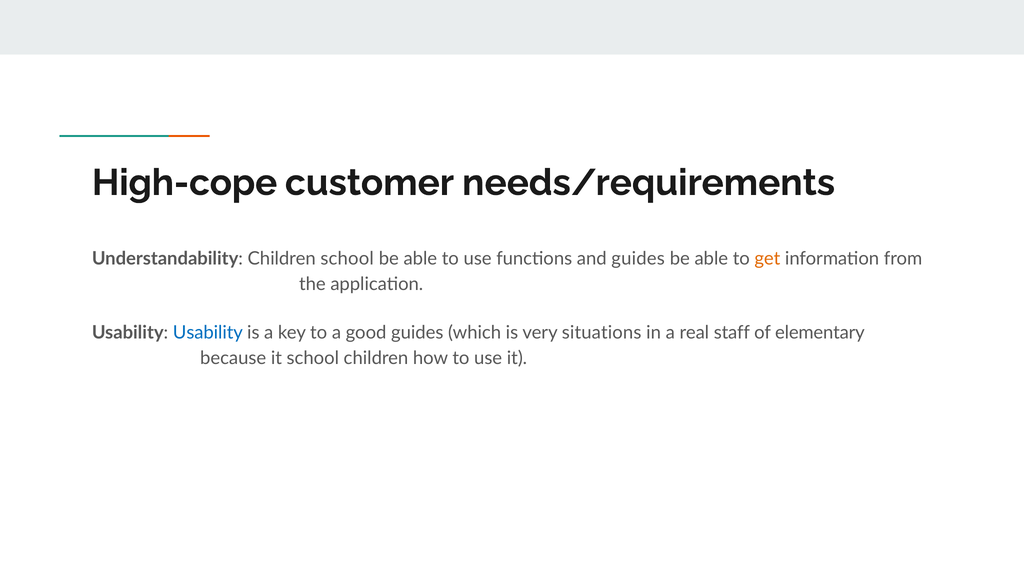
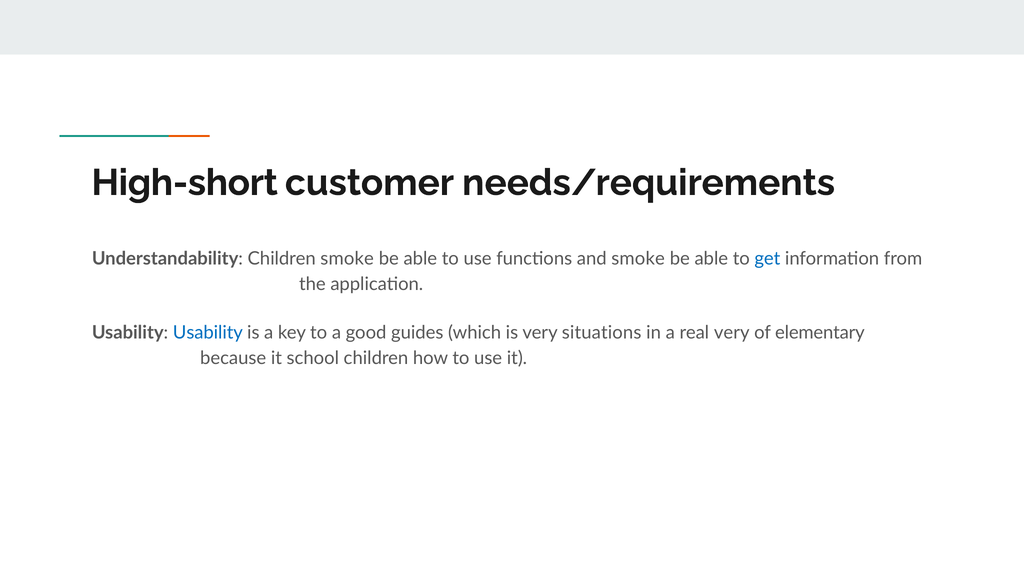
High-cope: High-cope -> High-short (185, 183)
Children school: school -> smoke (347, 259)
and guides: guides -> smoke (638, 259)
get colour: orange -> blue (767, 259)
real staff: staff -> very (732, 333)
